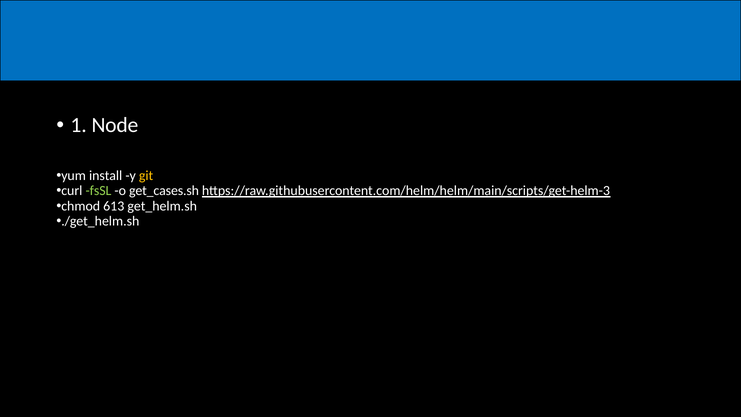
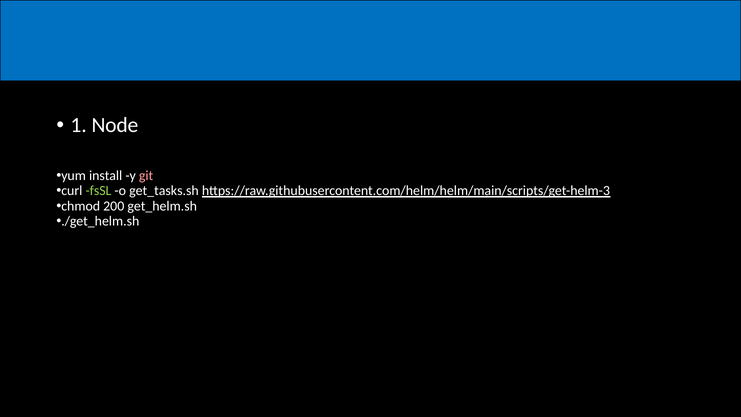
git colour: yellow -> pink (146, 176)
get_cases.sh: get_cases.sh -> get_tasks.sh (164, 191)
613: 613 -> 200 (114, 206)
